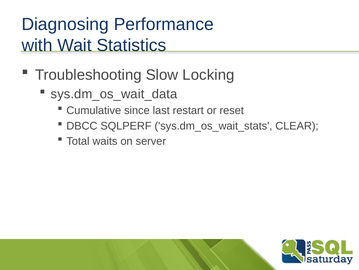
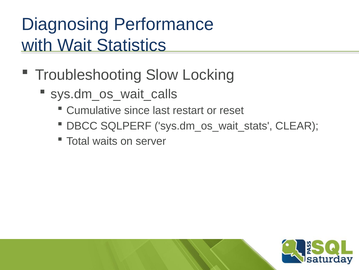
sys.dm_os_wait_data: sys.dm_os_wait_data -> sys.dm_os_wait_calls (114, 94)
